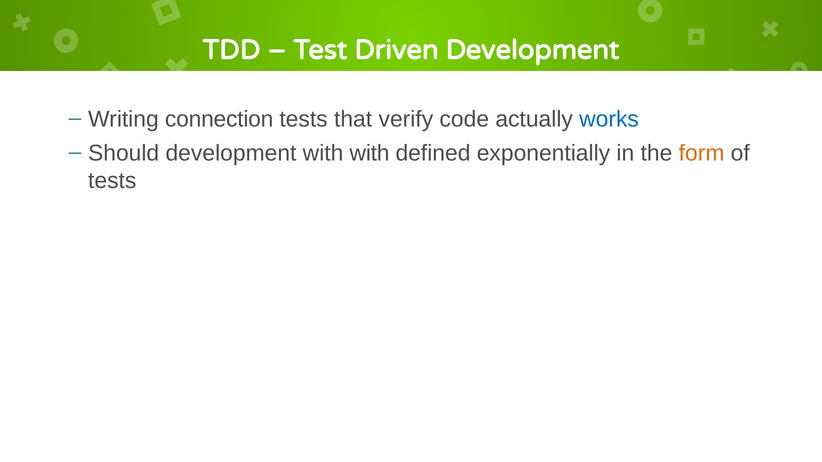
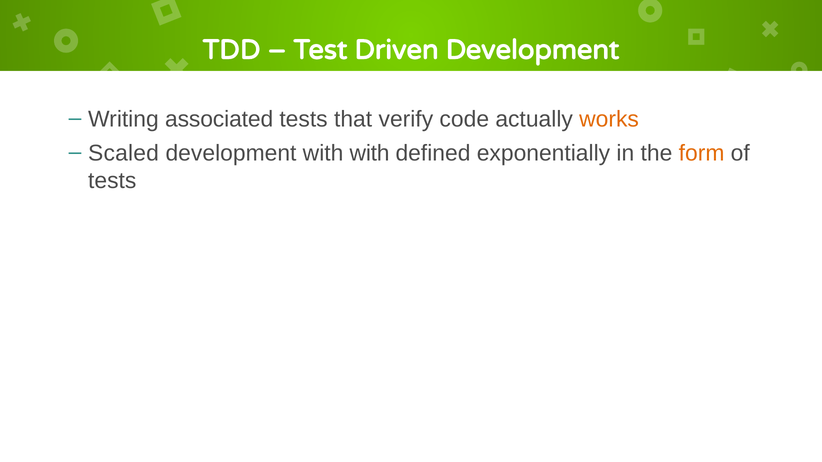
connection: connection -> associated (219, 119)
works colour: blue -> orange (609, 119)
Should: Should -> Scaled (124, 153)
